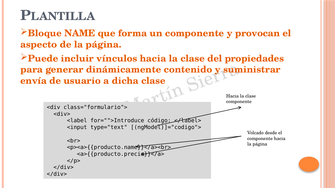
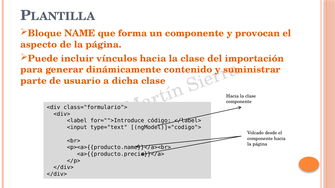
propiedades: propiedades -> importación (254, 59)
envía: envía -> parte (34, 81)
